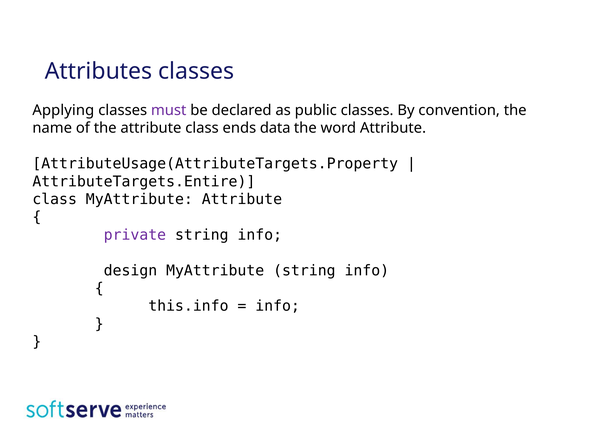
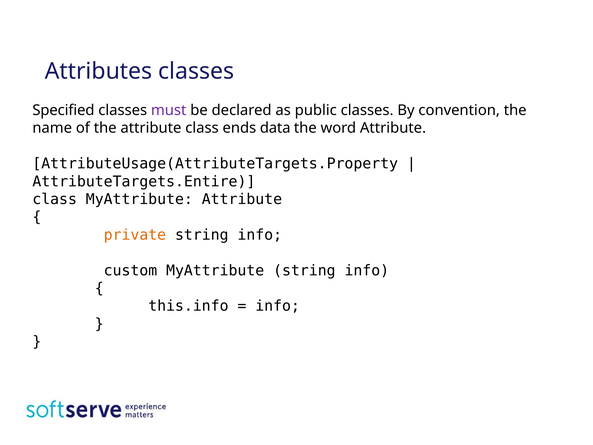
Applying: Applying -> Specified (63, 110)
private colour: purple -> orange (135, 235)
design: design -> custom (130, 270)
